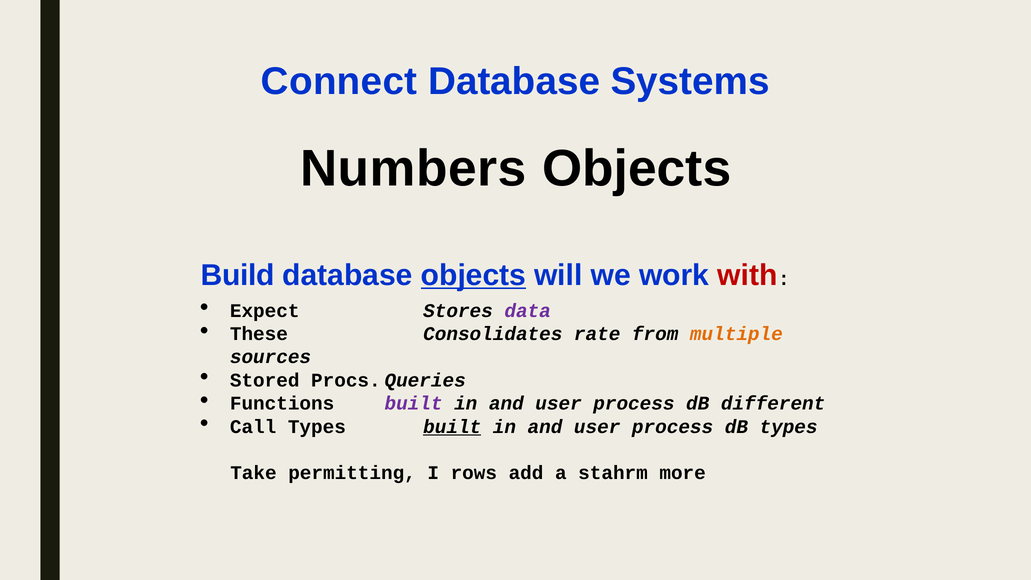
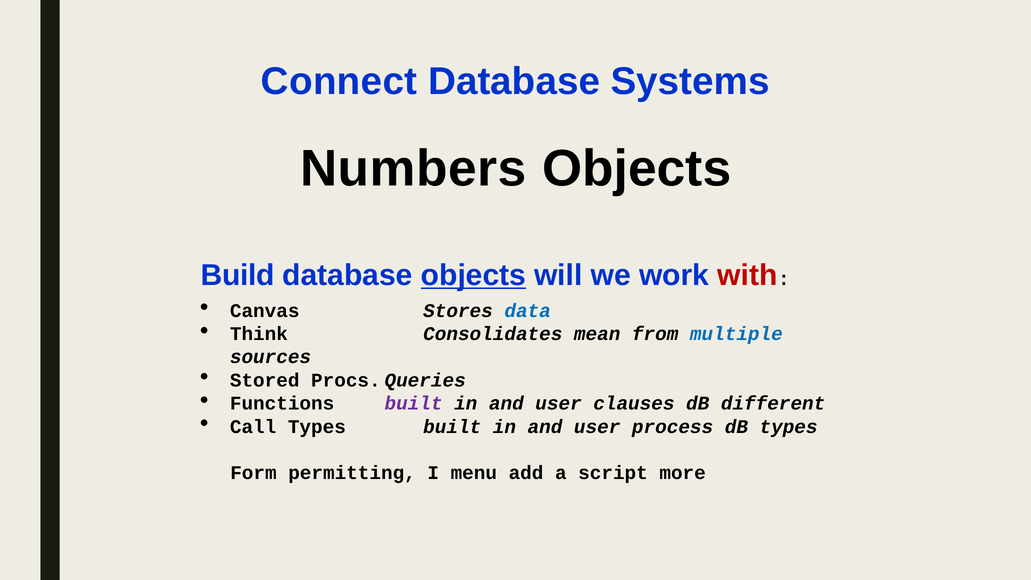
Expect: Expect -> Canvas (265, 311)
data colour: purple -> blue (528, 311)
These: These -> Think (259, 334)
rate: rate -> mean (597, 334)
multiple colour: orange -> blue (736, 334)
process: process -> clauses (634, 403)
built underline: present -> none (452, 427)
Take: Take -> Form (253, 473)
rows: rows -> menu (474, 473)
stahrm: stahrm -> script (613, 473)
